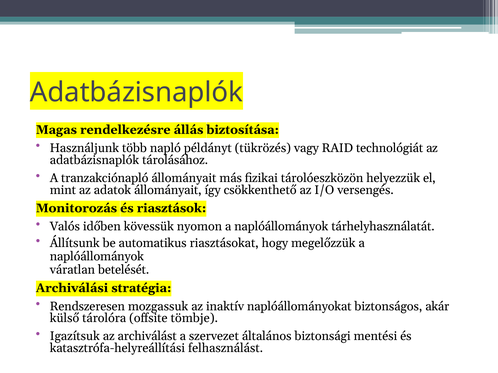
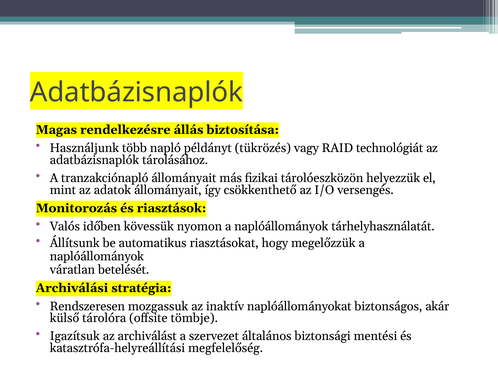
felhasználást: felhasználást -> megfelelőség (226, 349)
